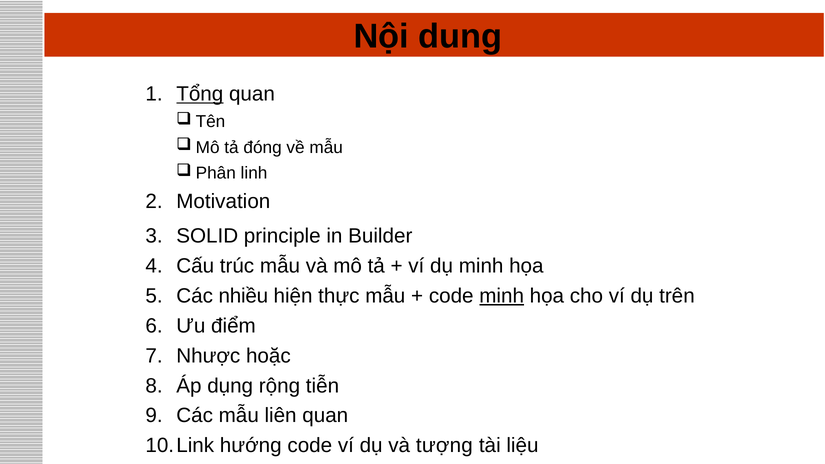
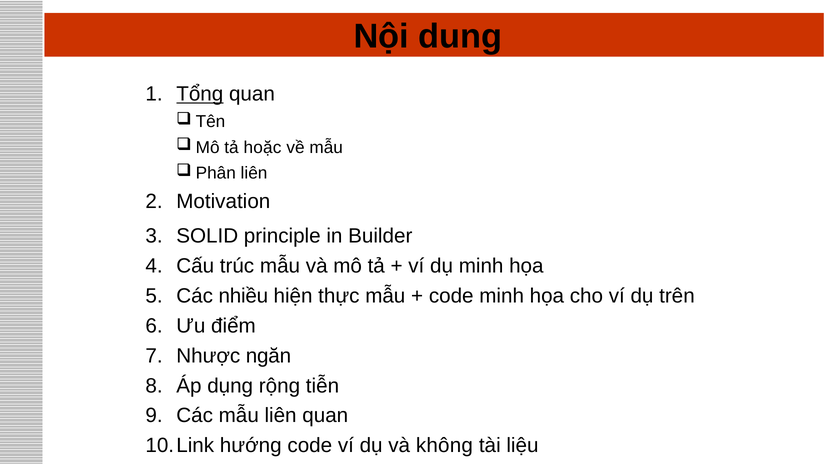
đóng: đóng -> hoặc (263, 147)
linh: linh -> liên (254, 173)
minh underline: present -> none (502, 296)
hoặc: hoặc -> ngăn (268, 356)
tượng: tượng -> không (444, 446)
